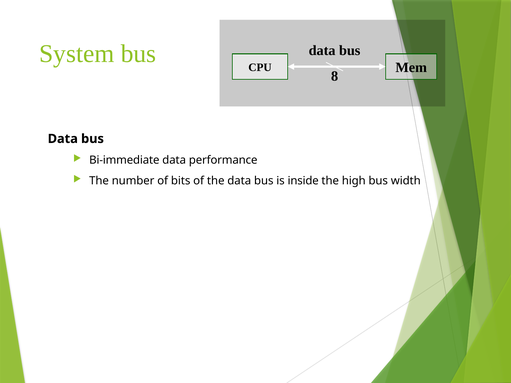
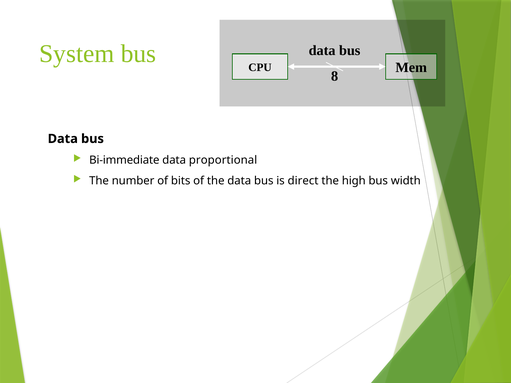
performance: performance -> proportional (223, 160)
inside: inside -> direct (303, 181)
